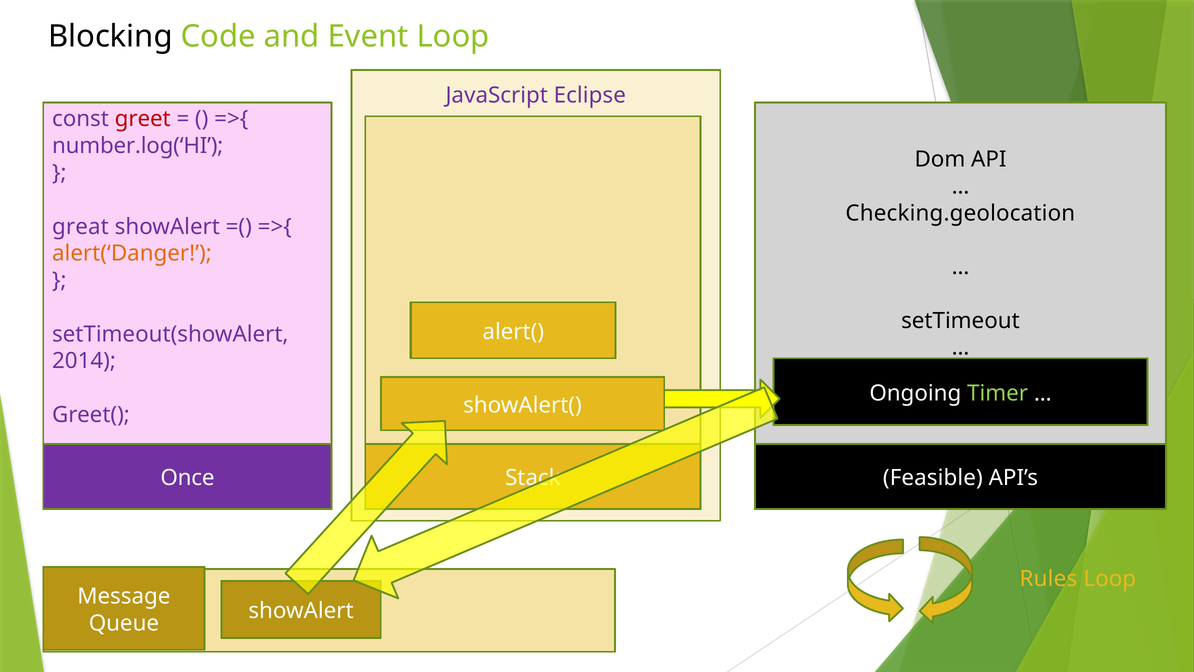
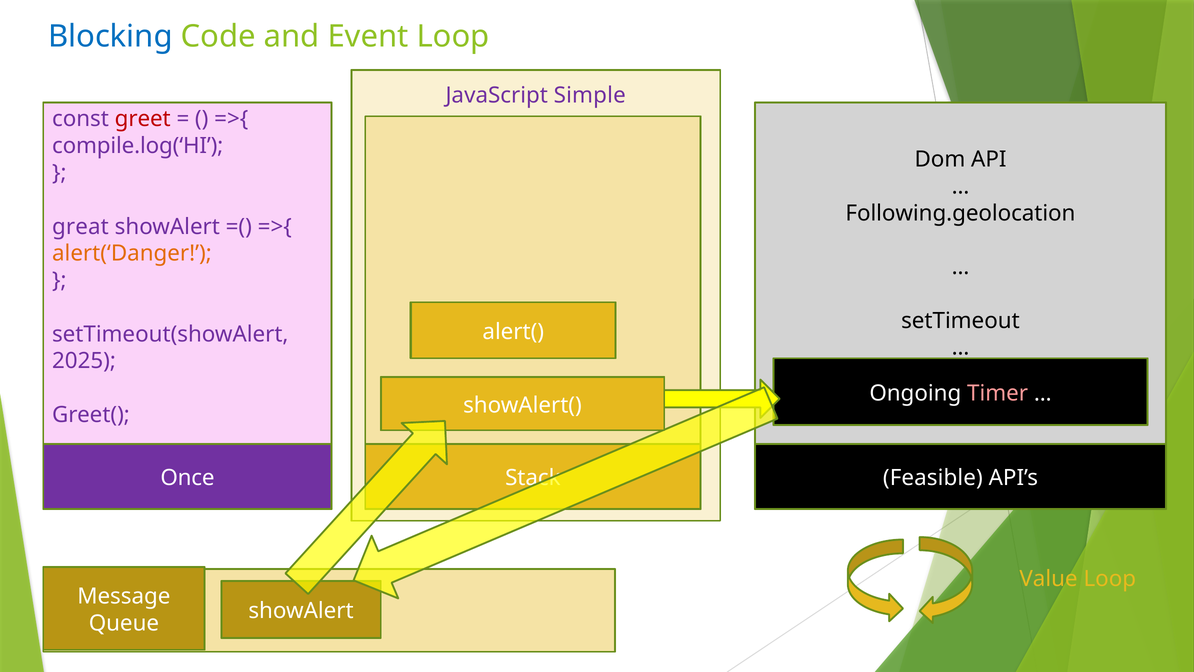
Blocking colour: black -> blue (110, 37)
Eclipse: Eclipse -> Simple (590, 95)
number.log(‘HI: number.log(‘HI -> compile.log(‘HI (138, 146)
Checking.geolocation: Checking.geolocation -> Following.geolocation (960, 213)
2014: 2014 -> 2025 (84, 361)
Timer colour: light green -> pink (998, 393)
Rules: Rules -> Value (1049, 578)
